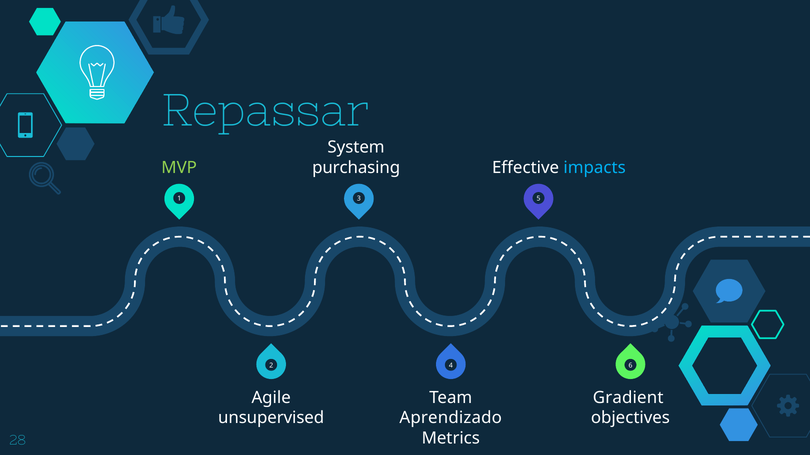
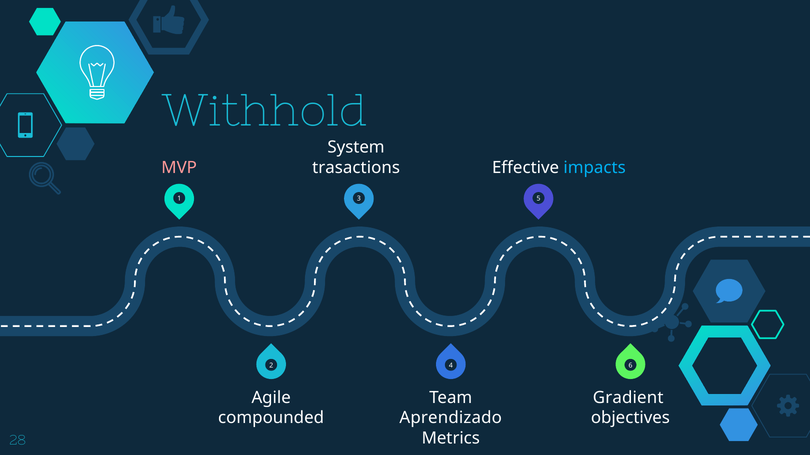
Repassar: Repassar -> Withhold (265, 111)
MVP colour: light green -> pink (179, 168)
purchasing: purchasing -> trasactions (356, 168)
unsupervised: unsupervised -> compounded (271, 418)
